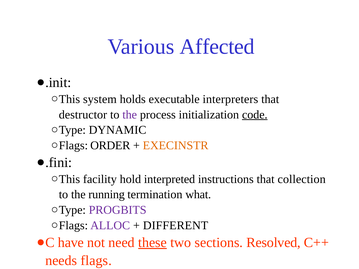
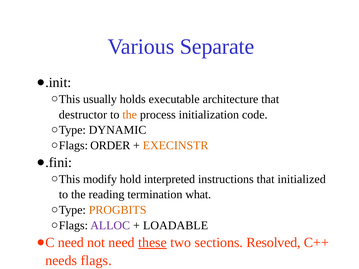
Affected: Affected -> Separate (217, 47)
system: system -> usually (100, 99)
interpreters: interpreters -> architecture (230, 99)
the colour: purple -> orange (130, 115)
code underline: present -> none (255, 115)
facility: facility -> modify (100, 179)
collection: collection -> initialized (302, 179)
running: running -> reading (107, 195)
PROGBITS colour: purple -> orange (118, 210)
DIFFERENT: DIFFERENT -> LOADABLE (176, 226)
have: have -> need (71, 243)
